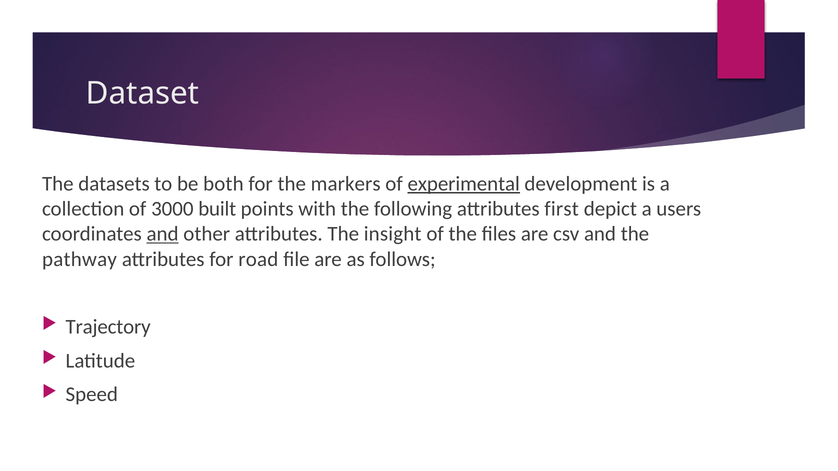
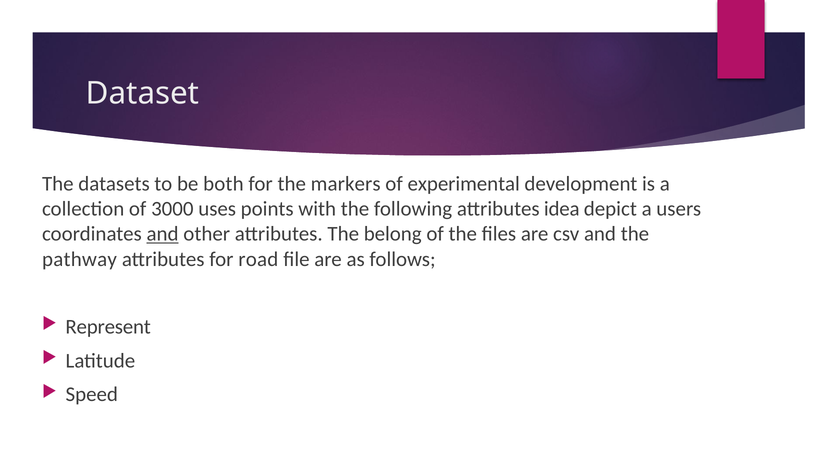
experimental underline: present -> none (464, 184)
built: built -> uses (217, 209)
first: first -> idea (562, 209)
insight: insight -> belong (393, 234)
Trajectory: Trajectory -> Represent (108, 327)
